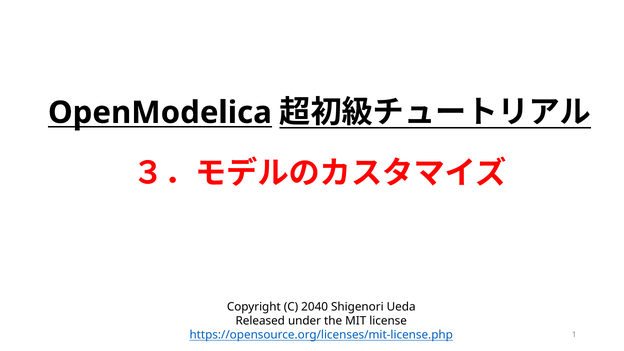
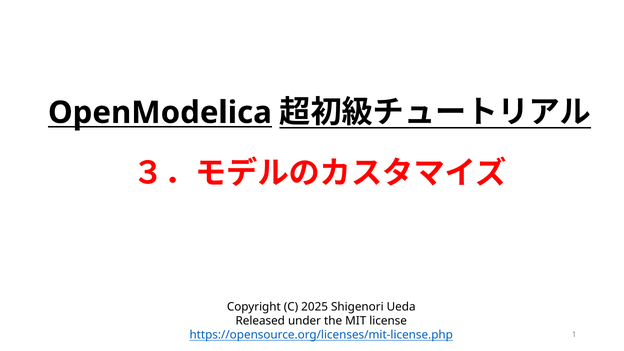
2040: 2040 -> 2025 (315, 307)
